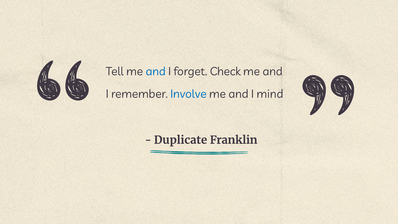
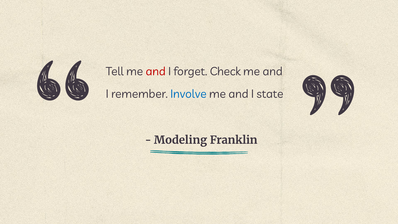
and colour: blue -> red (156, 71)
mind: mind -> state (270, 94)
Duplicate: Duplicate -> Modeling (181, 140)
